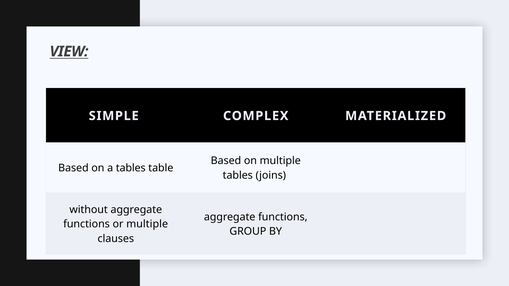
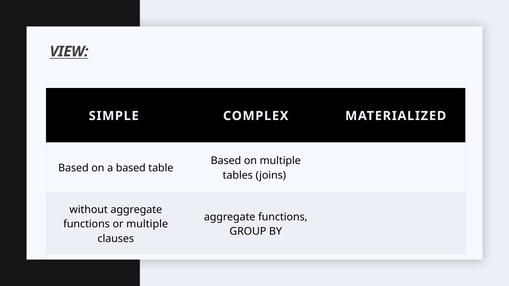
a tables: tables -> based (131, 168)
